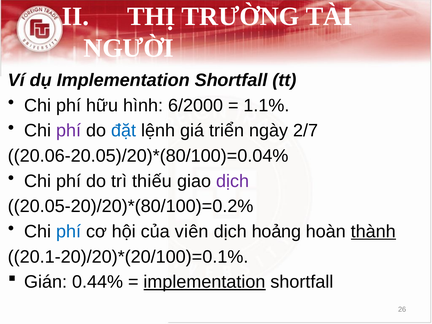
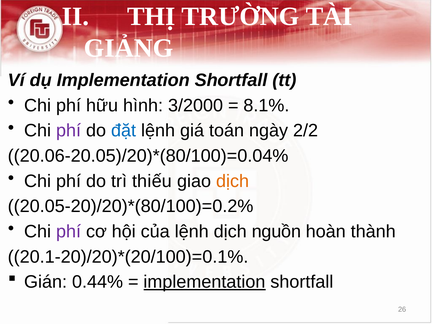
NGƯỜI: NGƯỜI -> GIẢNG (129, 48)
6/2000: 6/2000 -> 3/2000 (196, 105)
1.1%: 1.1% -> 8.1% (267, 105)
triển: triển -> toán (227, 131)
2/7: 2/7 -> 2/2 (306, 131)
dịch colour: purple -> orange (233, 181)
phí colour: blue -> purple (69, 232)
của viên: viên -> lệnh (192, 232)
hoảng: hoảng -> nguồn (276, 232)
thành underline: present -> none (373, 232)
